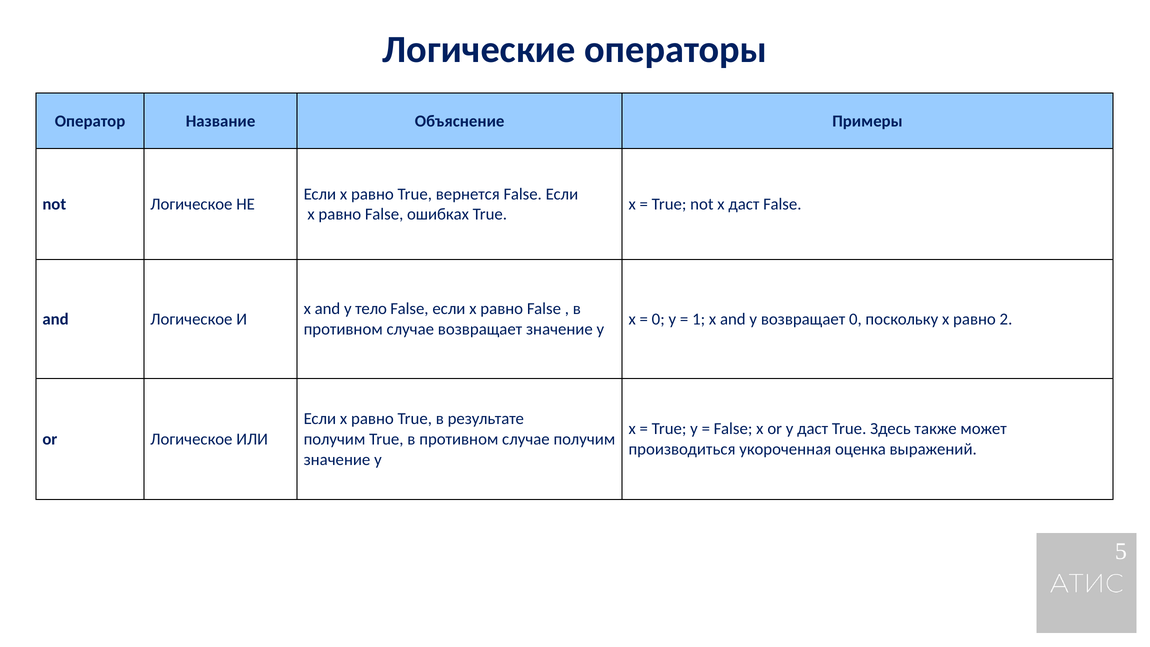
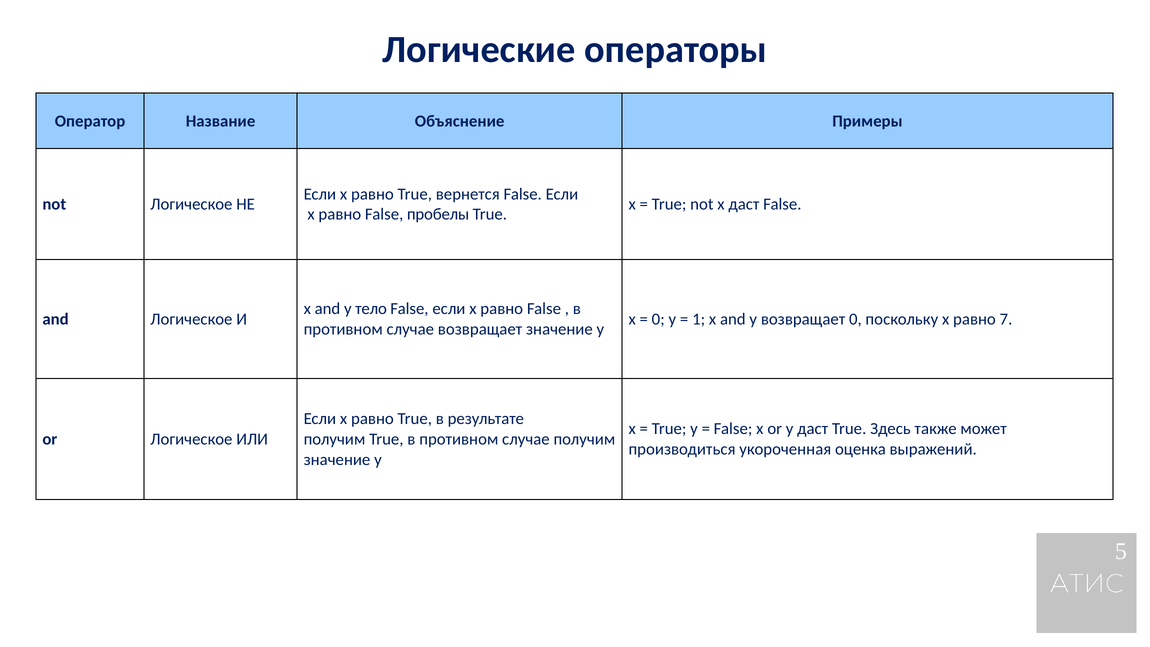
ошибках: ошибках -> пробелы (438, 214)
2: 2 -> 7 (1006, 319)
